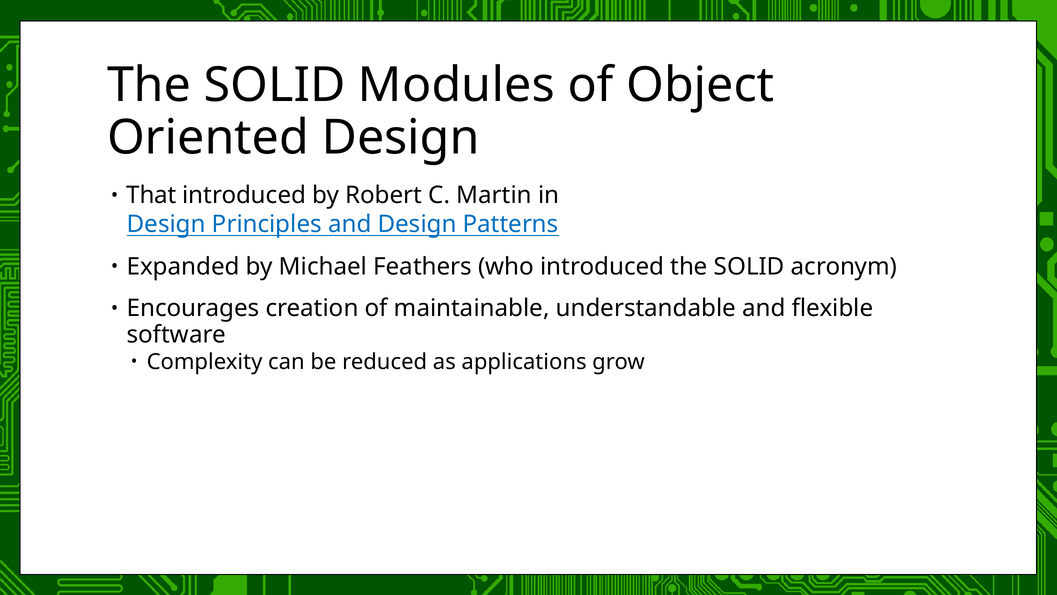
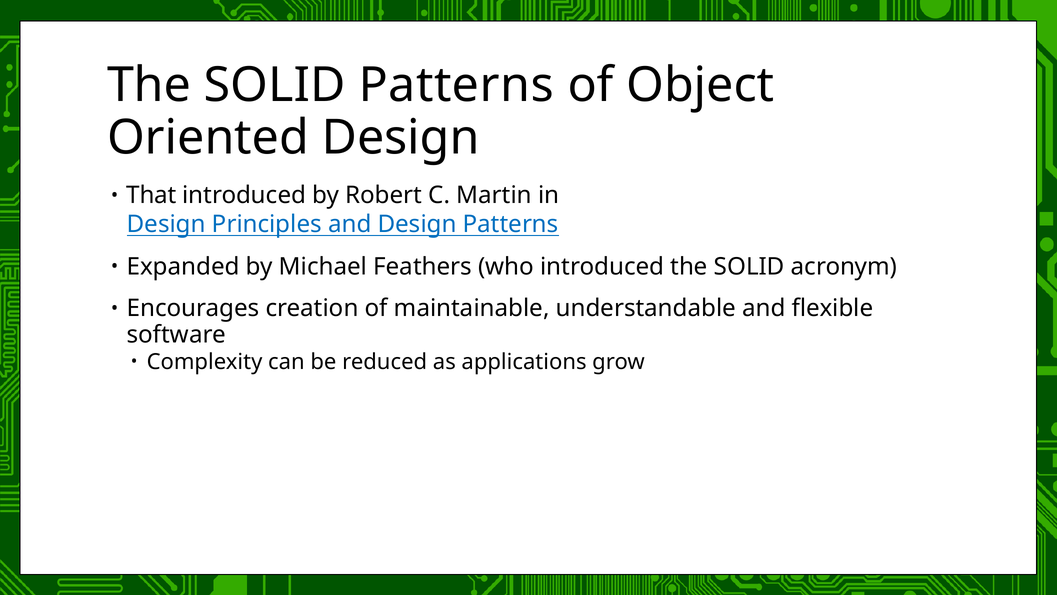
SOLID Modules: Modules -> Patterns (456, 85)
